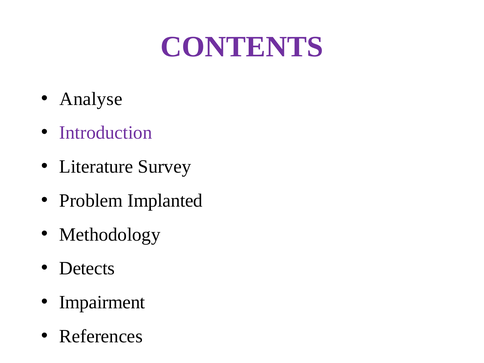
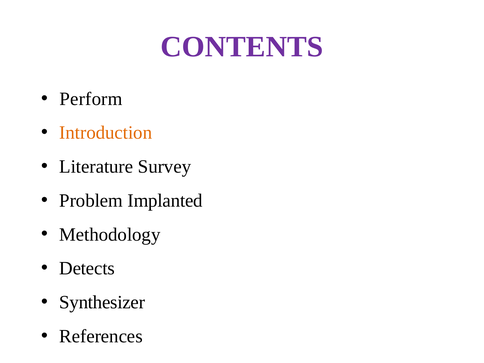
Analyse: Analyse -> Perform (91, 99)
Introduction colour: purple -> orange (106, 133)
Impairment: Impairment -> Synthesizer (102, 302)
